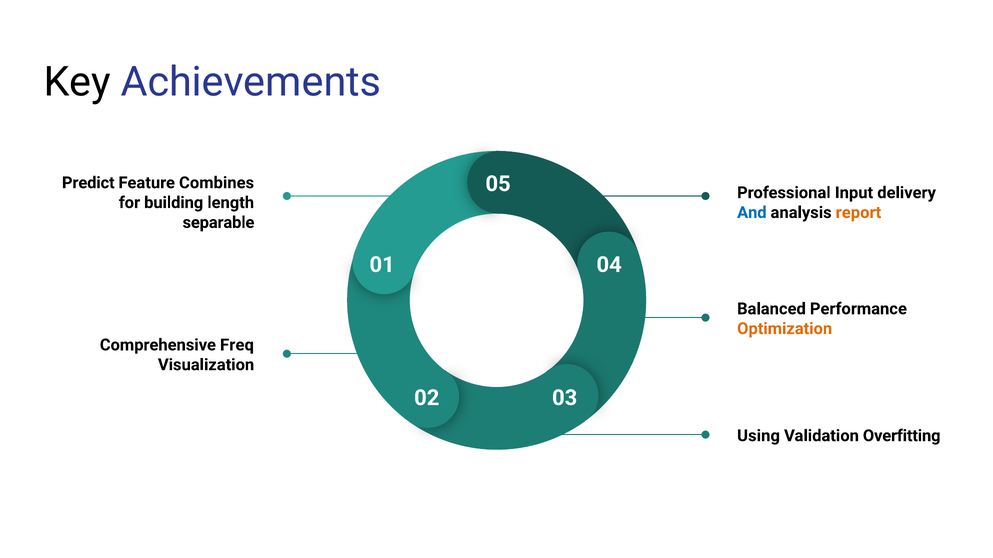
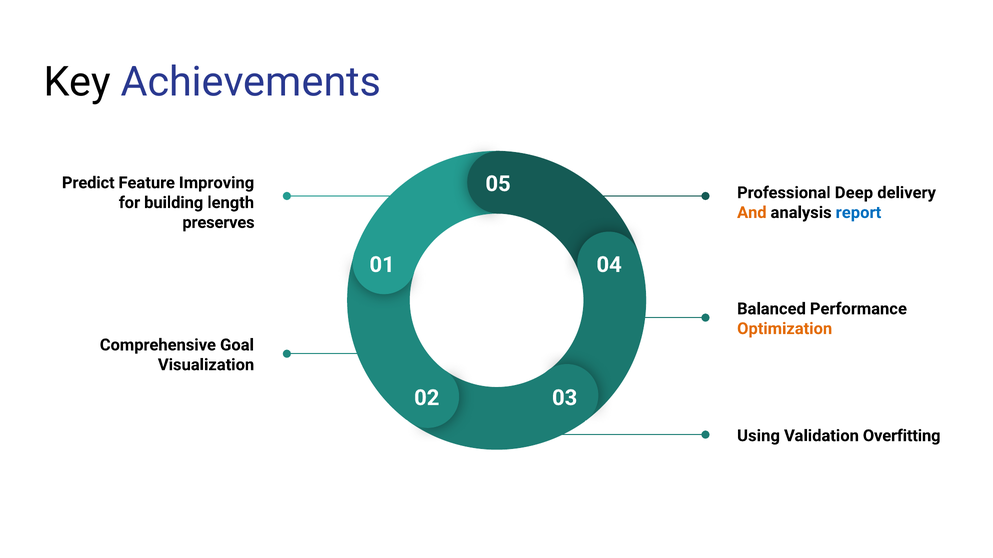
Combines: Combines -> Improving (217, 183)
Input: Input -> Deep (854, 193)
And colour: blue -> orange (752, 213)
report colour: orange -> blue (858, 213)
separable: separable -> preserves (218, 223)
Freq: Freq -> Goal (237, 345)
